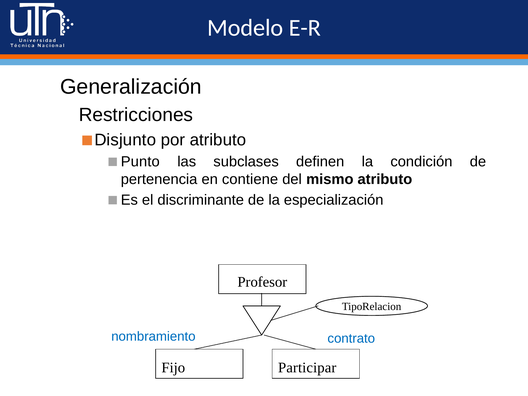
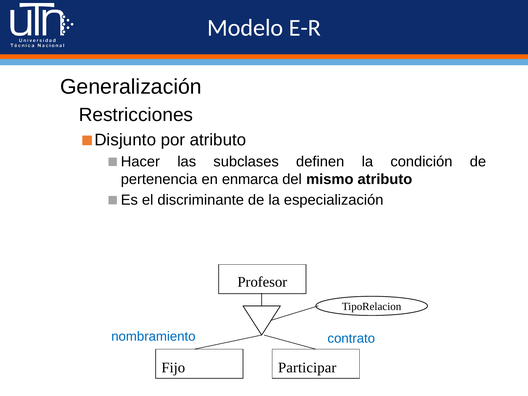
Punto: Punto -> Hacer (140, 162)
contiene: contiene -> enmarca (250, 179)
